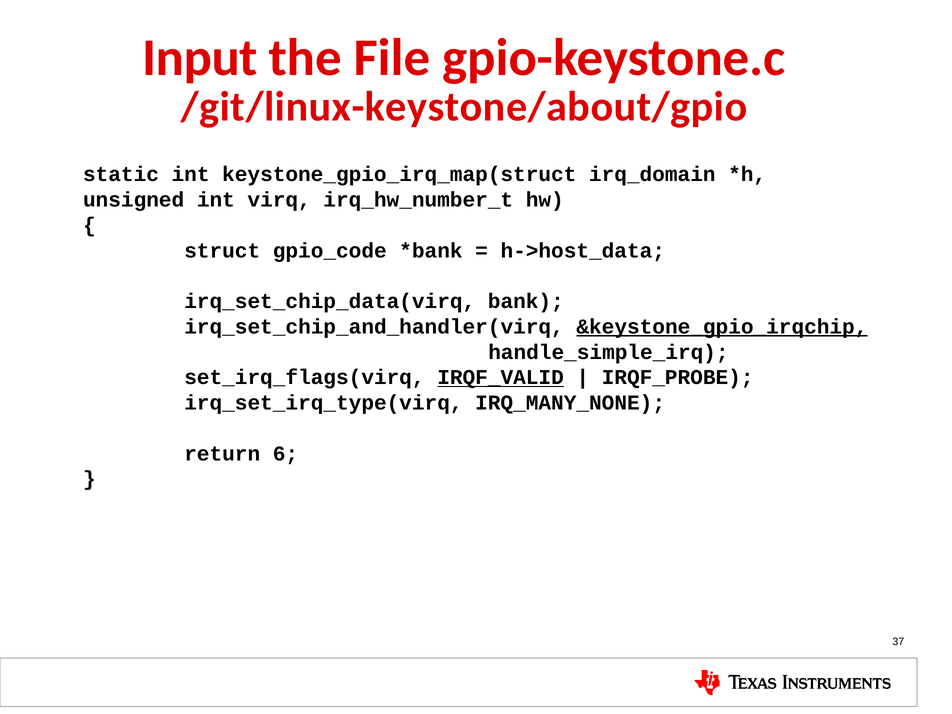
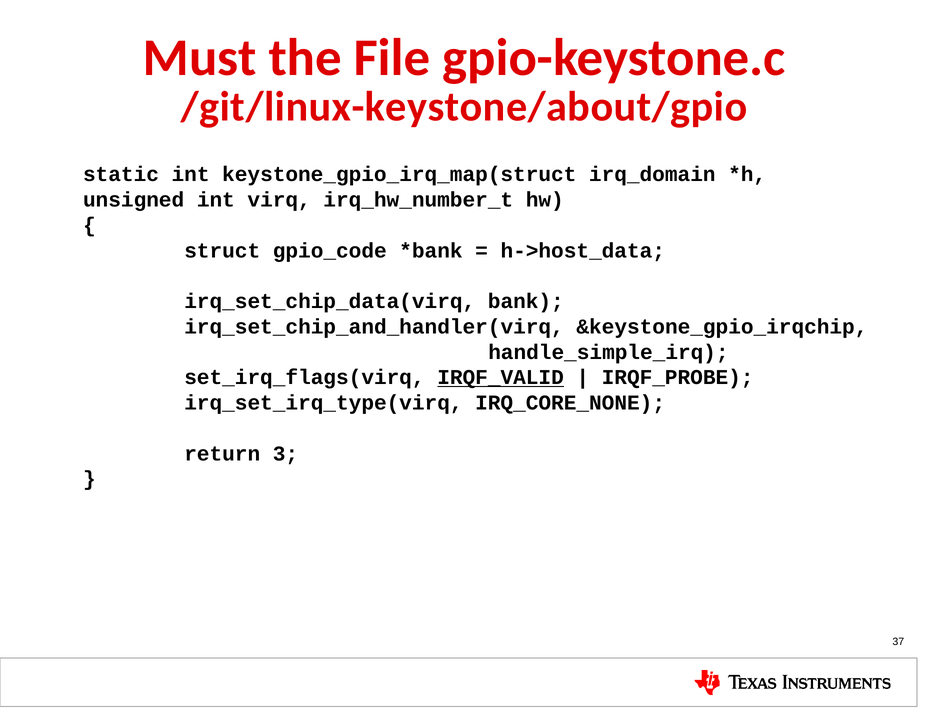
Input: Input -> Must (200, 58)
&keystone_gpio_irqchip underline: present -> none (722, 327)
IRQ_MANY_NONE: IRQ_MANY_NONE -> IRQ_CORE_NONE (570, 403)
6: 6 -> 3 (285, 454)
